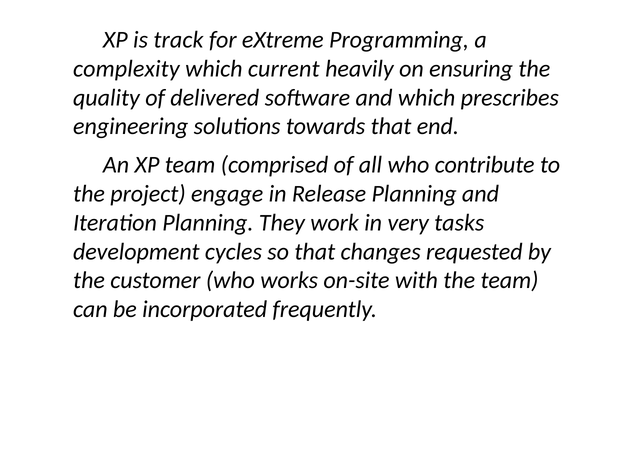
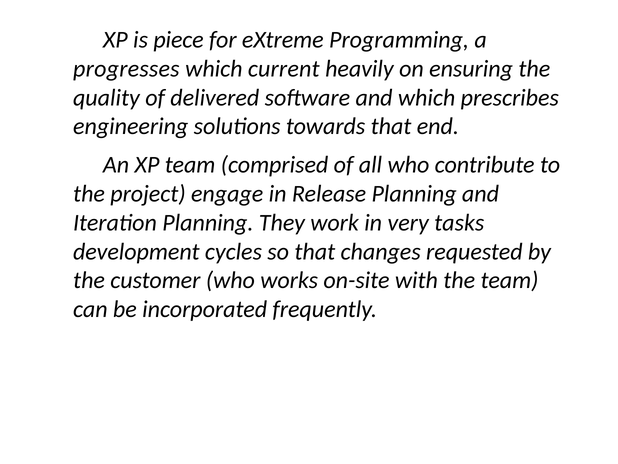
track: track -> piece (179, 40)
complexity: complexity -> progresses (126, 69)
